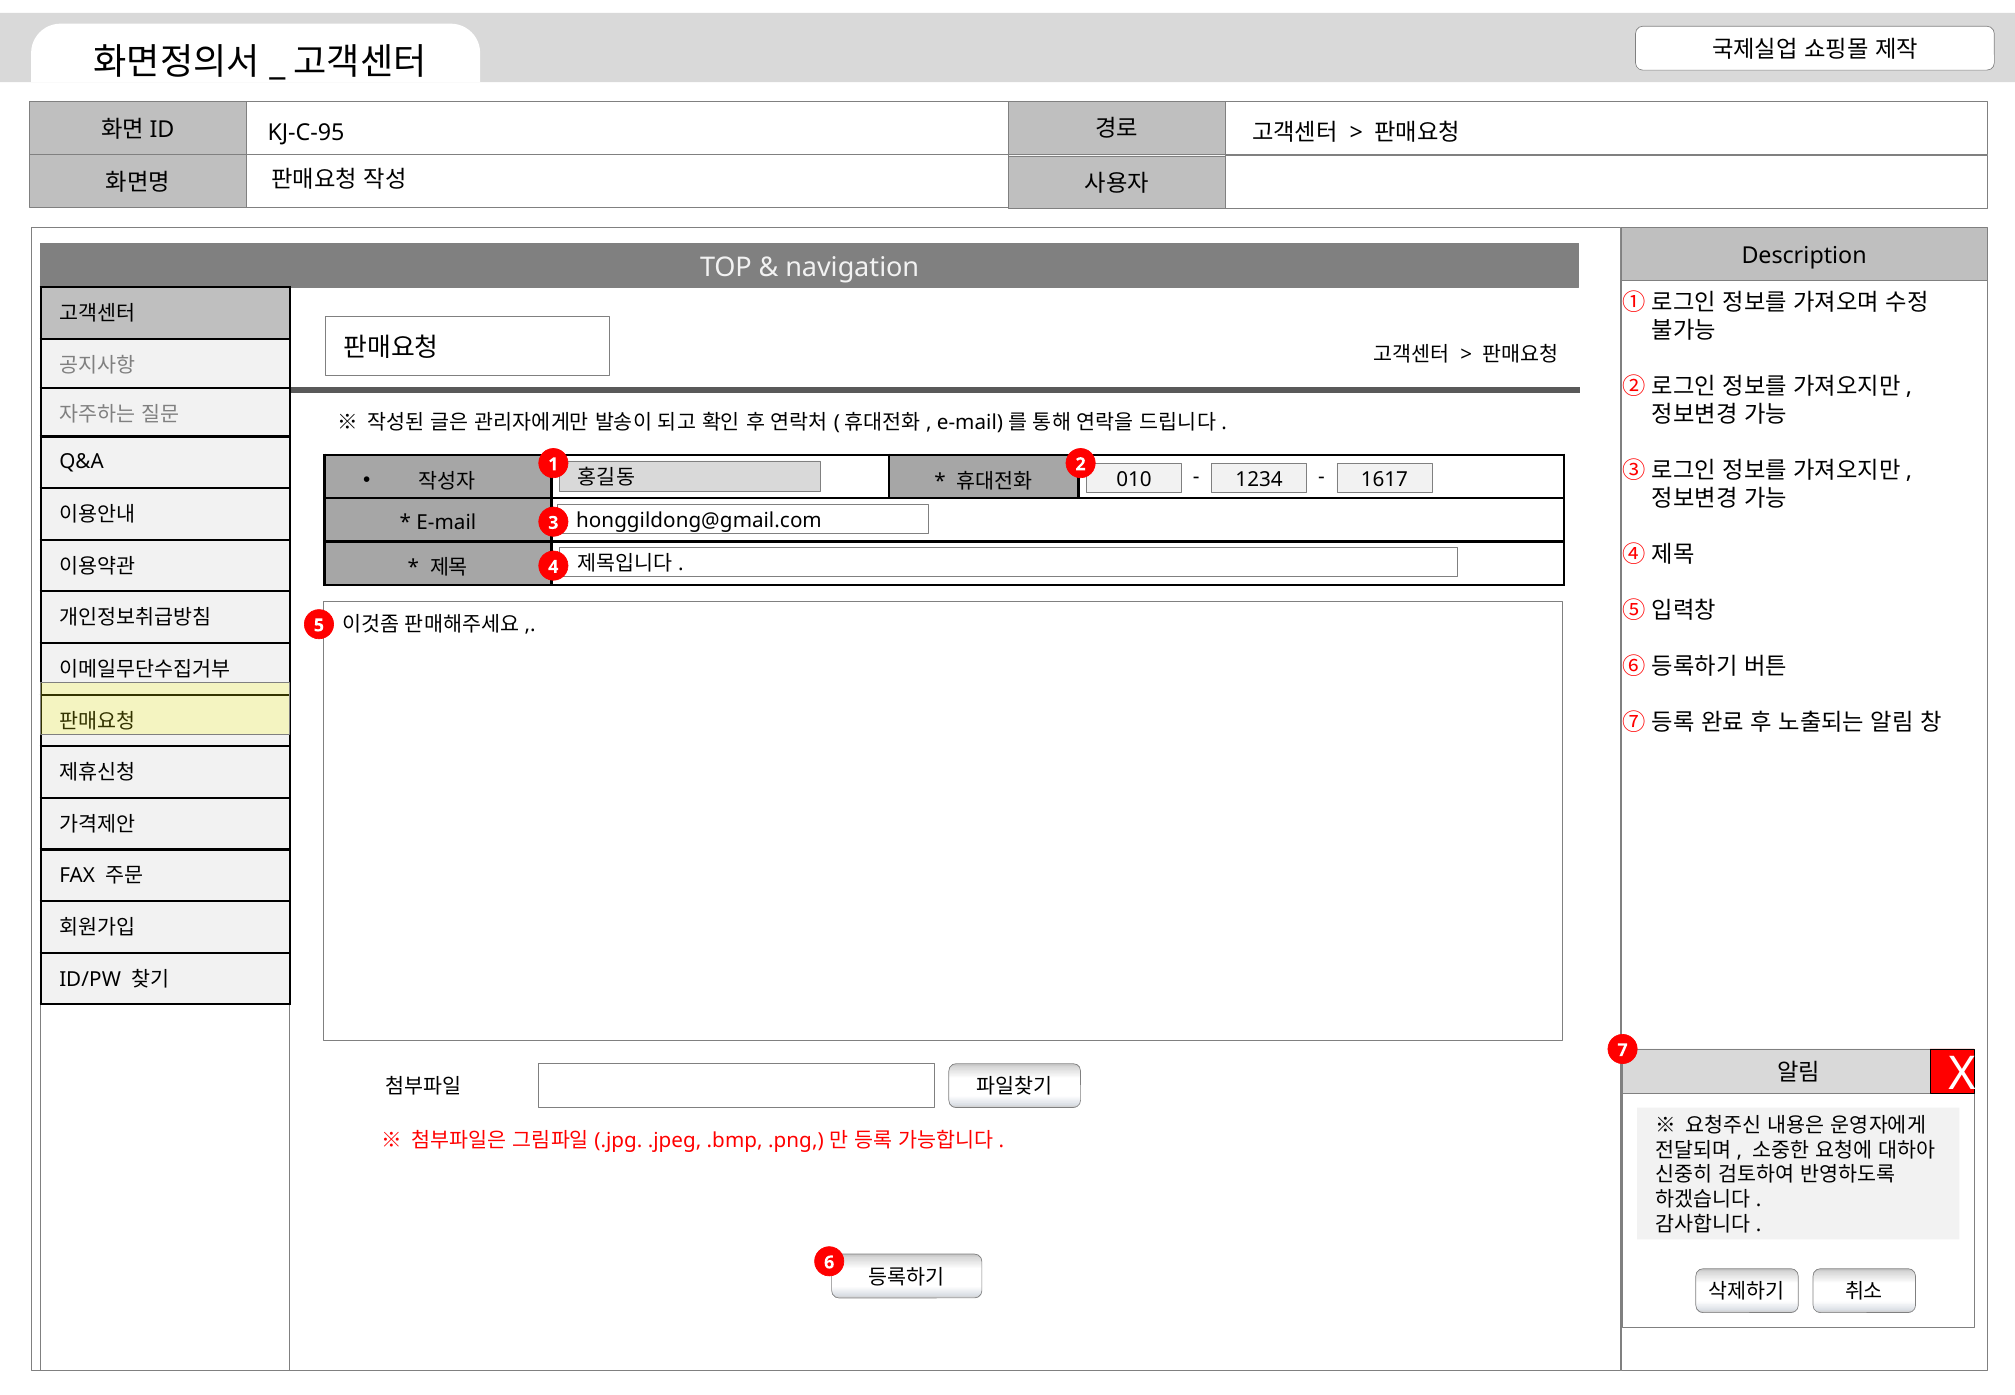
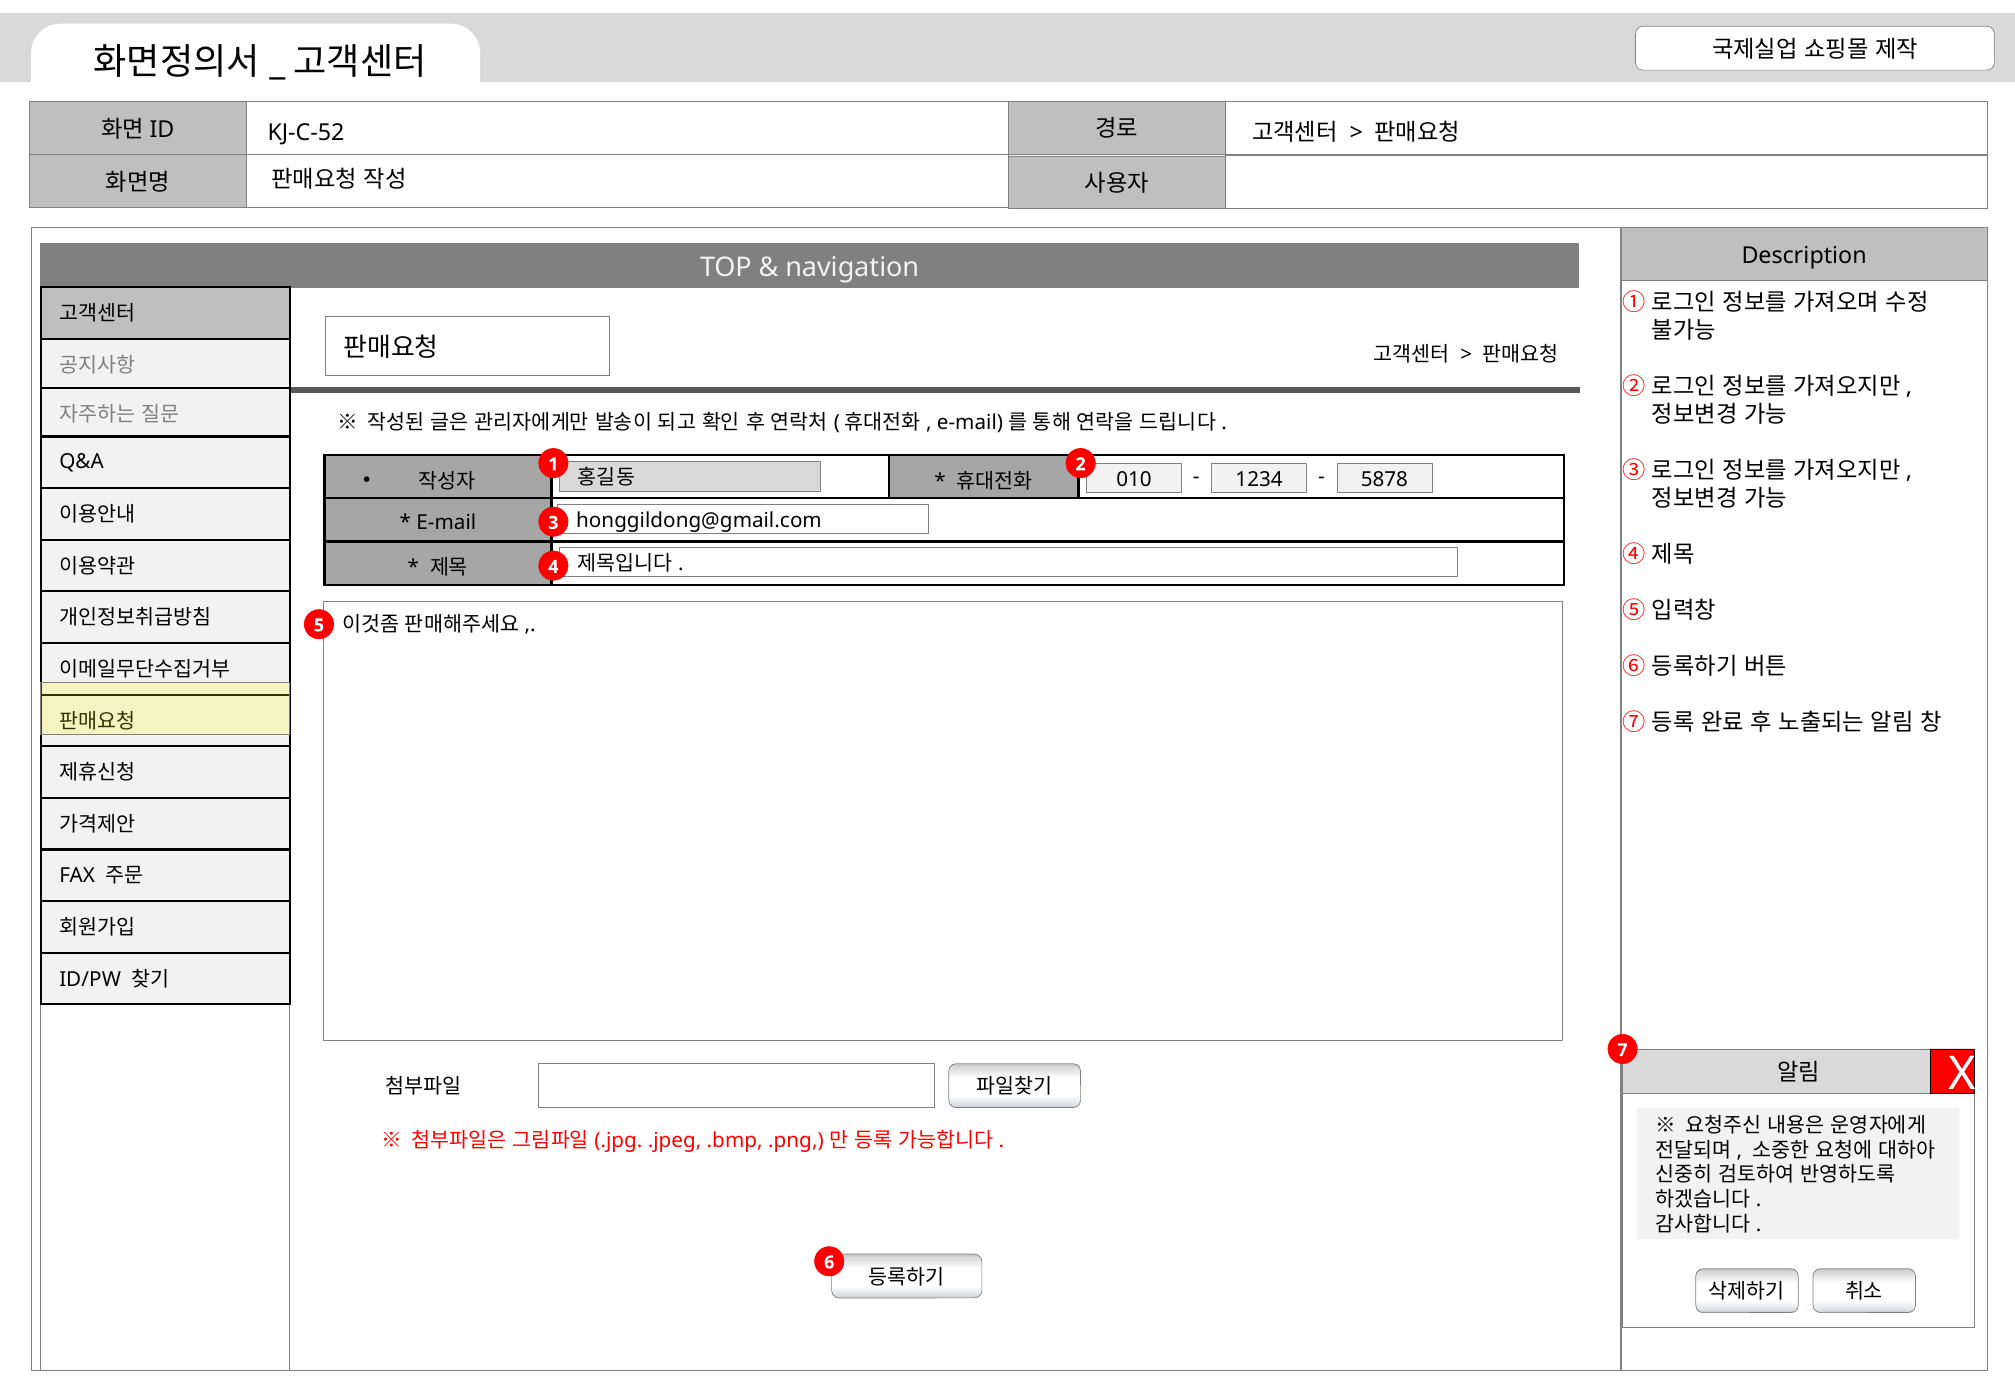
KJ-C-95: KJ-C-95 -> KJ-C-52 (306, 133)
1617: 1617 -> 5878 (1384, 479)
